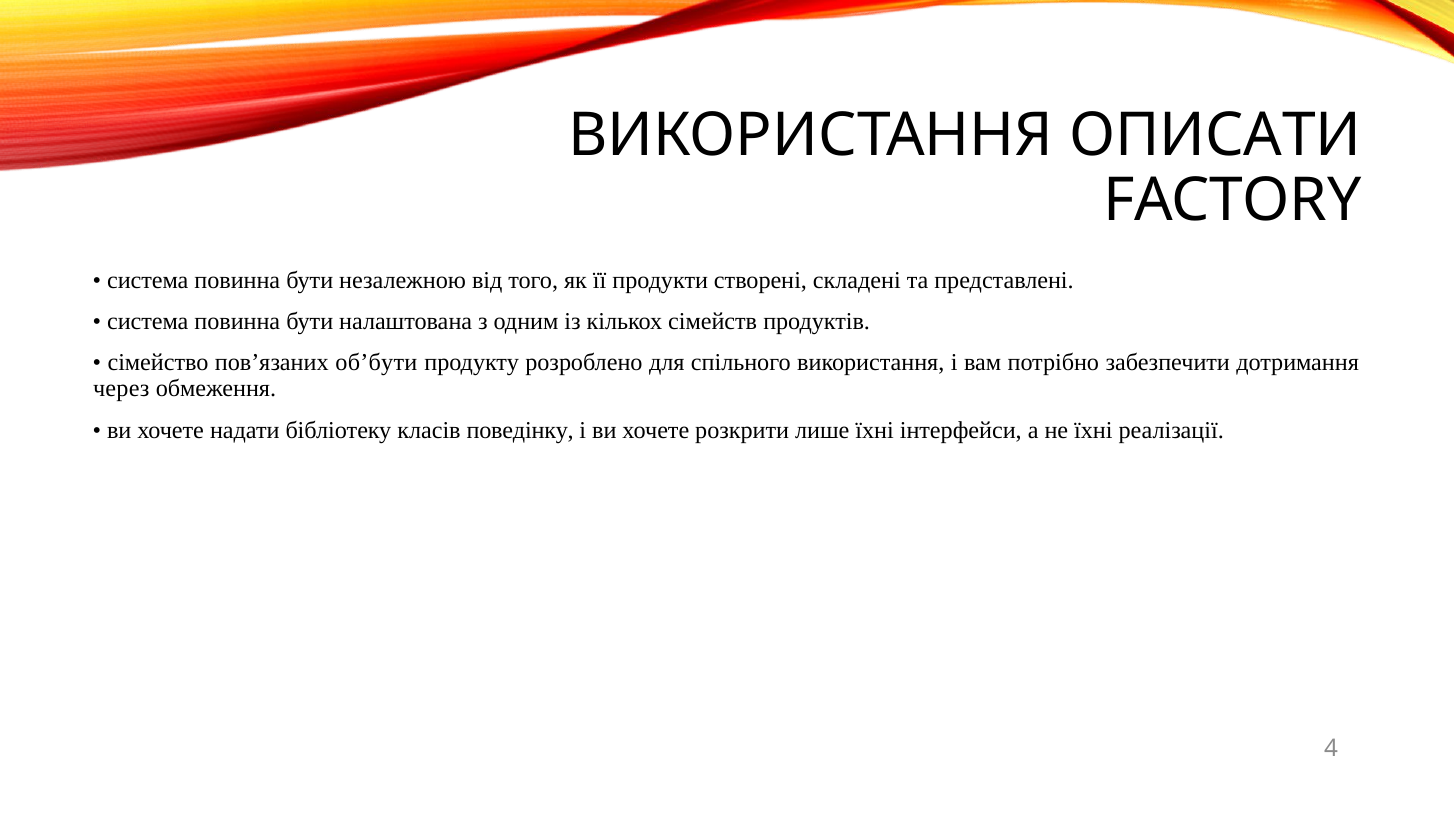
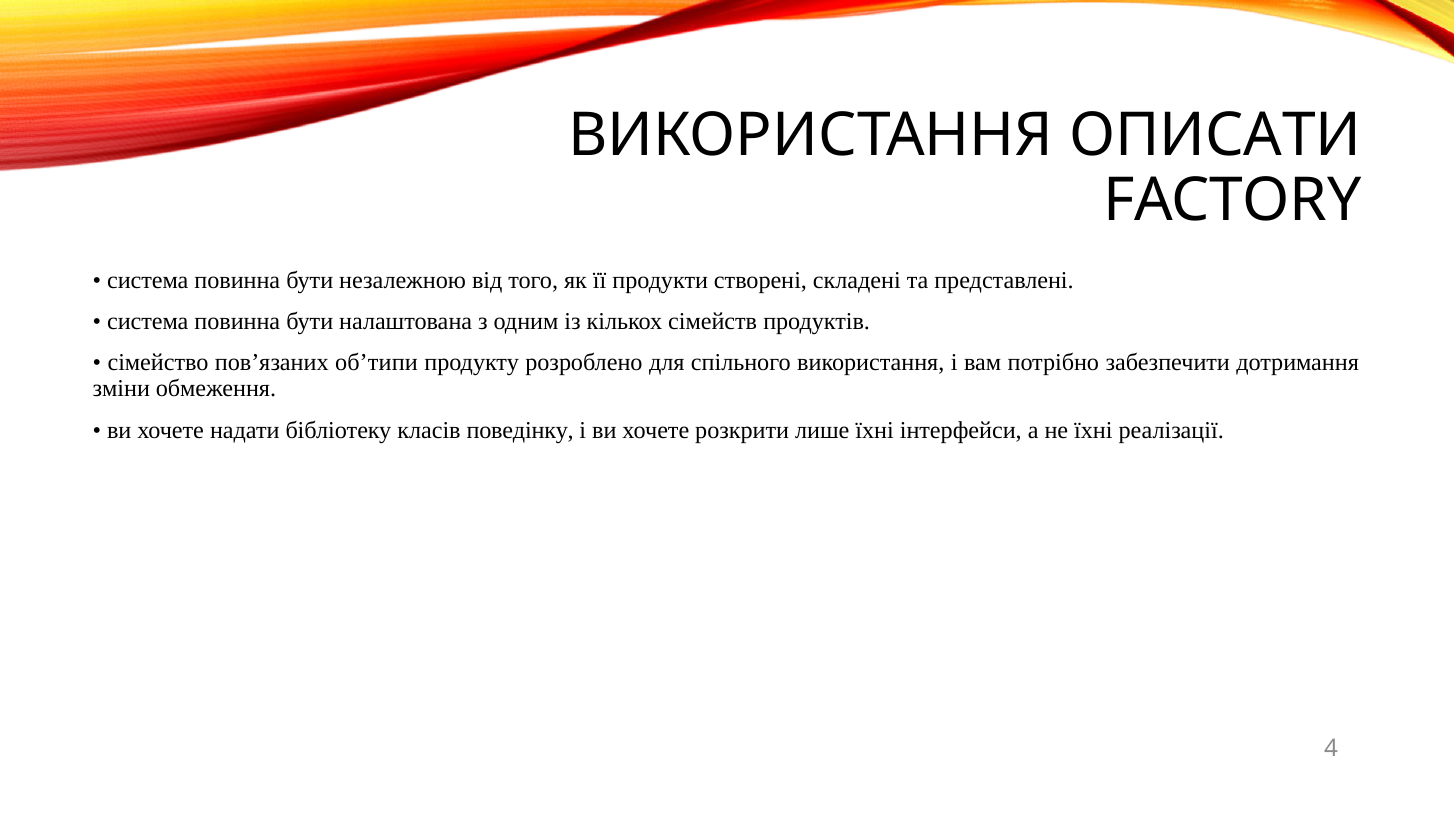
об’бути: об’бути -> об’типи (376, 363)
через: через -> зміни (121, 389)
